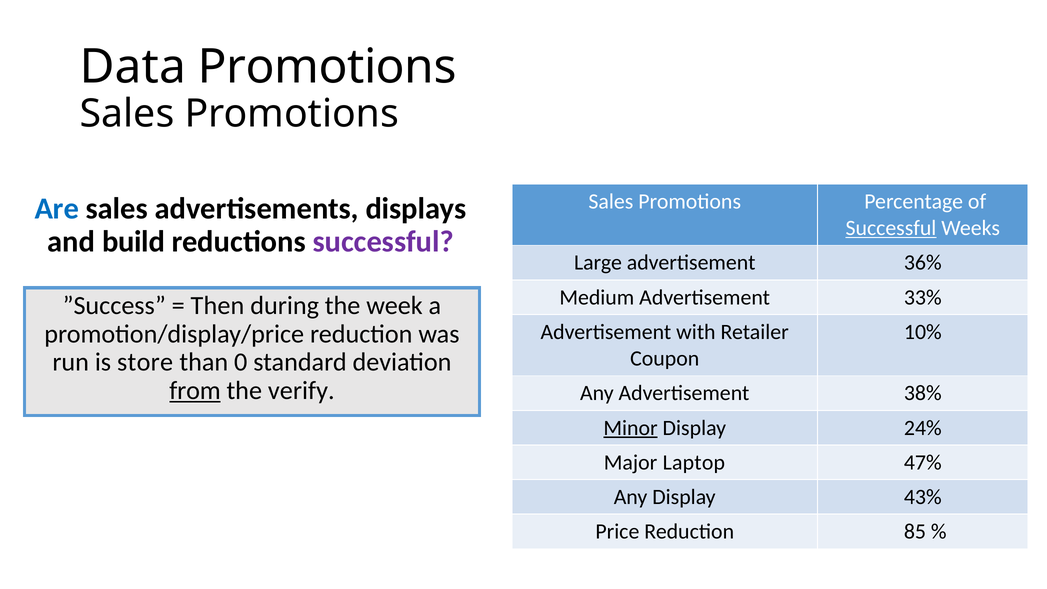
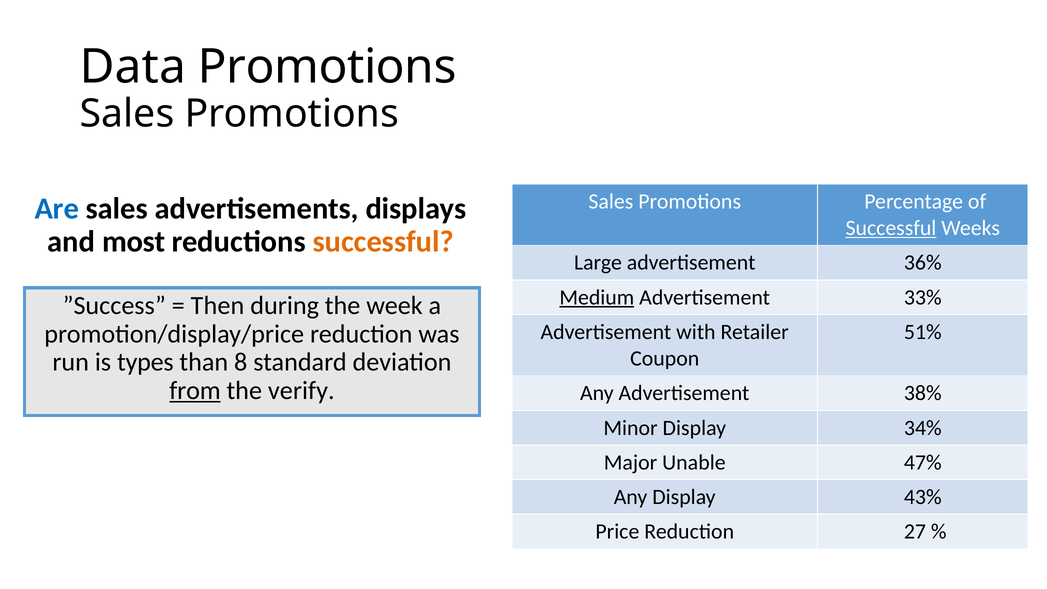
build: build -> most (134, 242)
successful colour: purple -> orange (383, 242)
Medium underline: none -> present (597, 297)
10%: 10% -> 51% (923, 332)
store: store -> types (145, 362)
0: 0 -> 8 (241, 362)
Minor underline: present -> none (631, 428)
24%: 24% -> 34% (923, 428)
Laptop: Laptop -> Unable (694, 462)
85: 85 -> 27 (915, 532)
